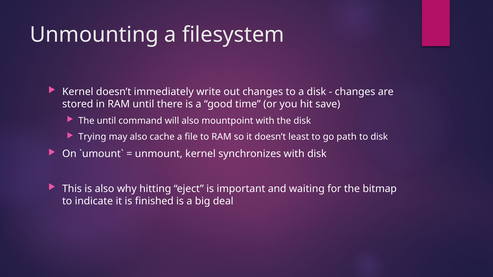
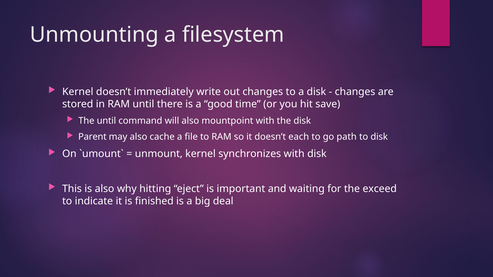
Trying: Trying -> Parent (92, 137)
least: least -> each (299, 137)
bitmap: bitmap -> exceed (380, 189)
